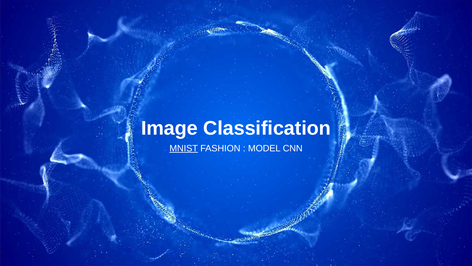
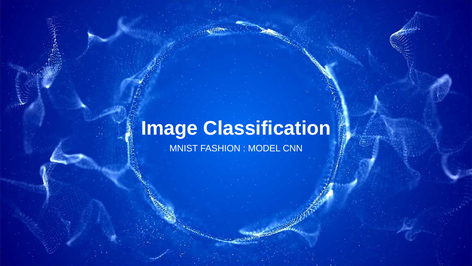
MNIST underline: present -> none (184, 148)
